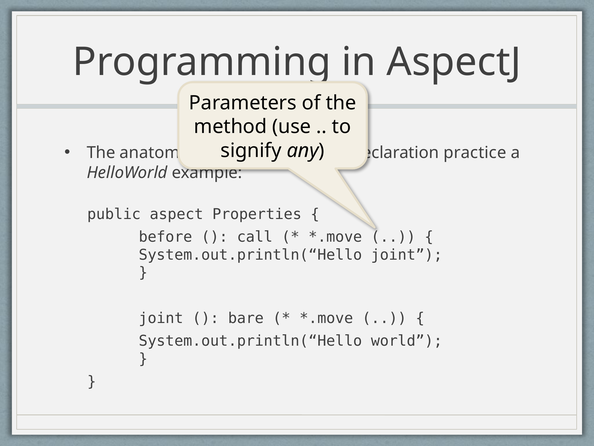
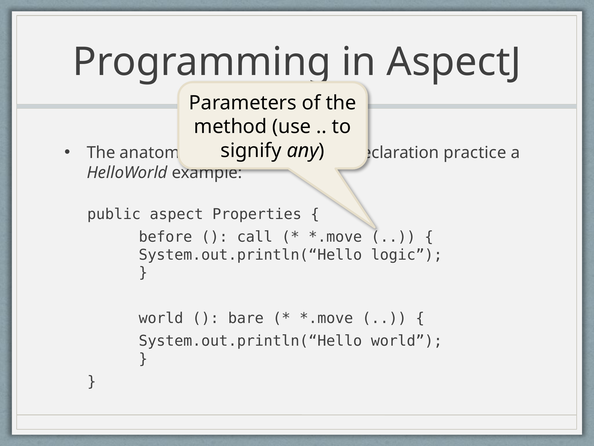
System.out.println(“Hello joint: joint -> logic (407, 255)
joint: joint -> world (161, 318)
